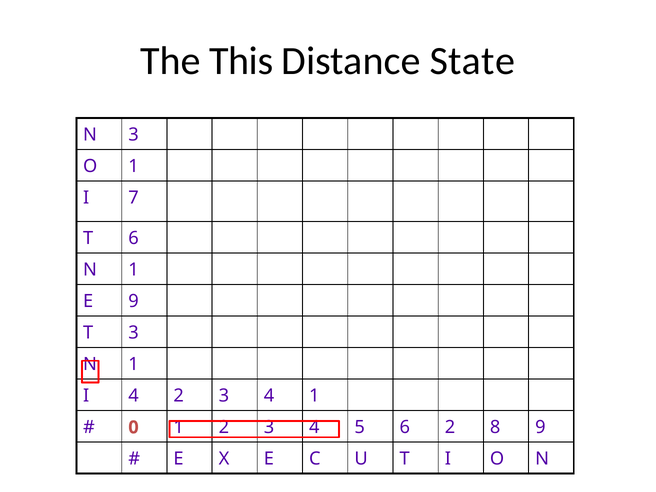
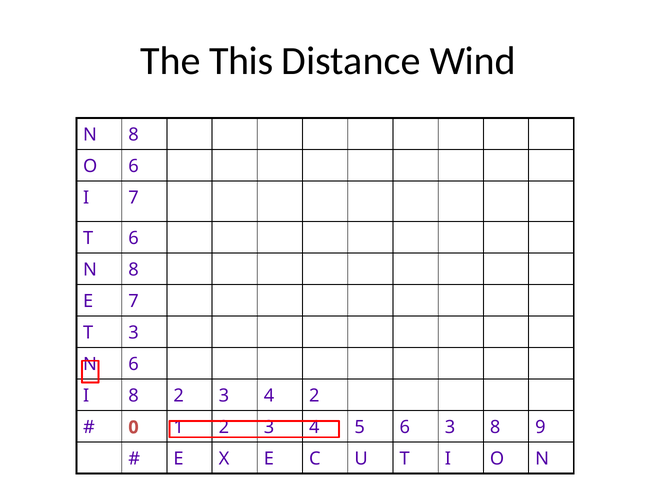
State: State -> Wind (473, 61)
3: 3 -> 8 (133, 135)
O 1: 1 -> 6 (133, 166)
1: 1 -> 8 (133, 270)
E 9: 9 -> 7 (133, 301)
1: 1 -> 6 (133, 364)
I 4: 4 -> 8 (133, 396)
4 1: 1 -> 2 (314, 396)
6 2: 2 -> 3 (450, 427)
